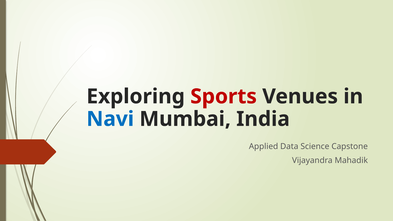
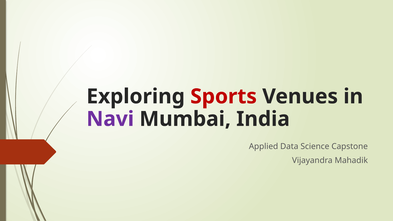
Navi colour: blue -> purple (110, 119)
